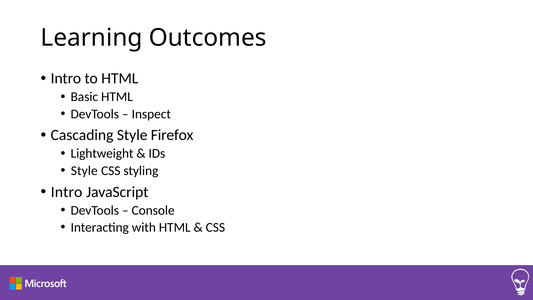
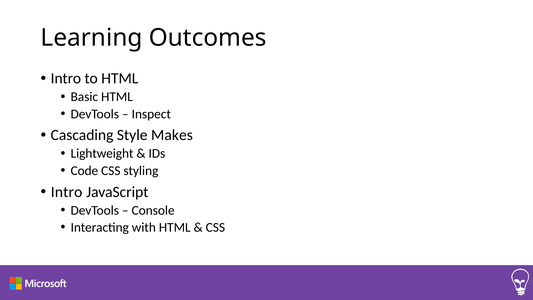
Firefox: Firefox -> Makes (172, 135)
Style: Style -> Code (84, 171)
